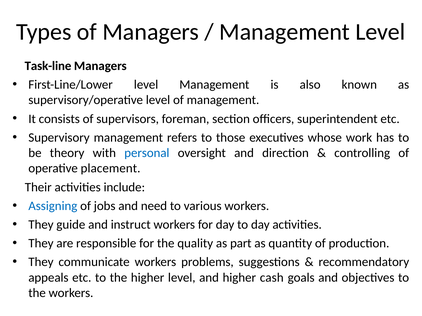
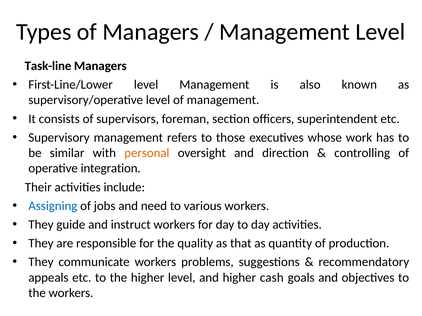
theory: theory -> similar (67, 153)
personal colour: blue -> orange (147, 153)
placement: placement -> integration (111, 169)
part: part -> that (241, 244)
